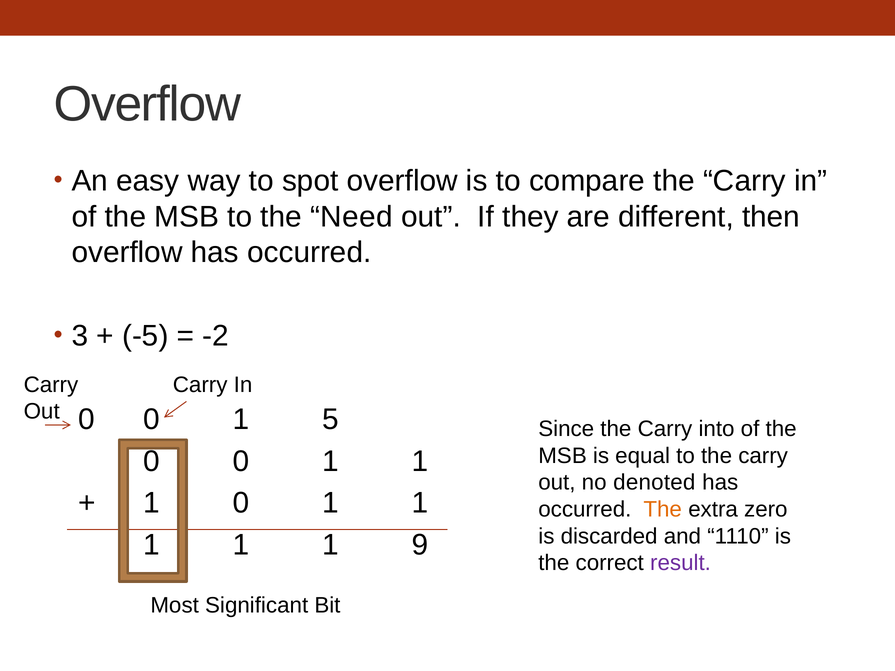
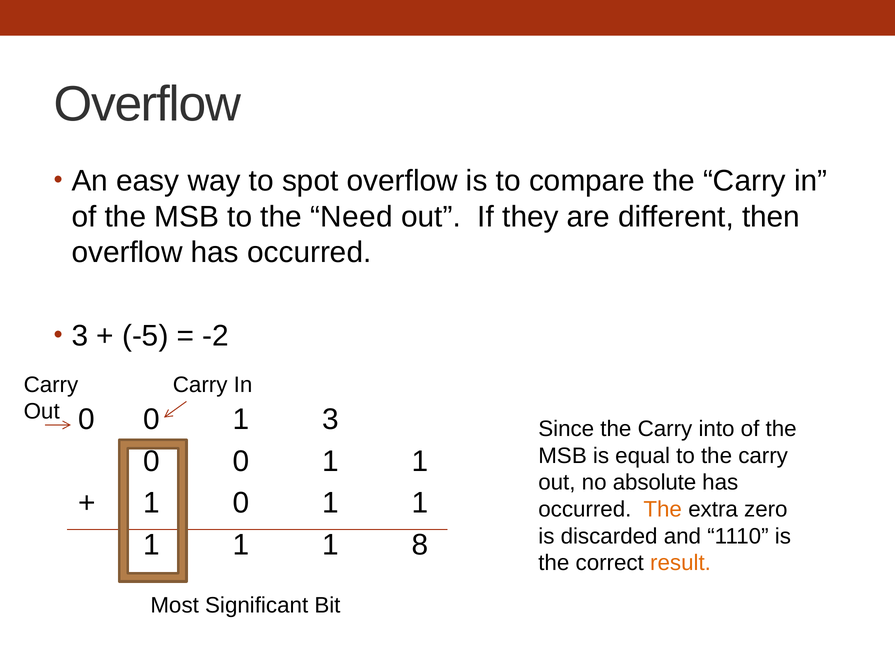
1 5: 5 -> 3 (330, 420)
denoted: denoted -> absolute (655, 483)
9: 9 -> 8 (420, 545)
result colour: purple -> orange (680, 563)
